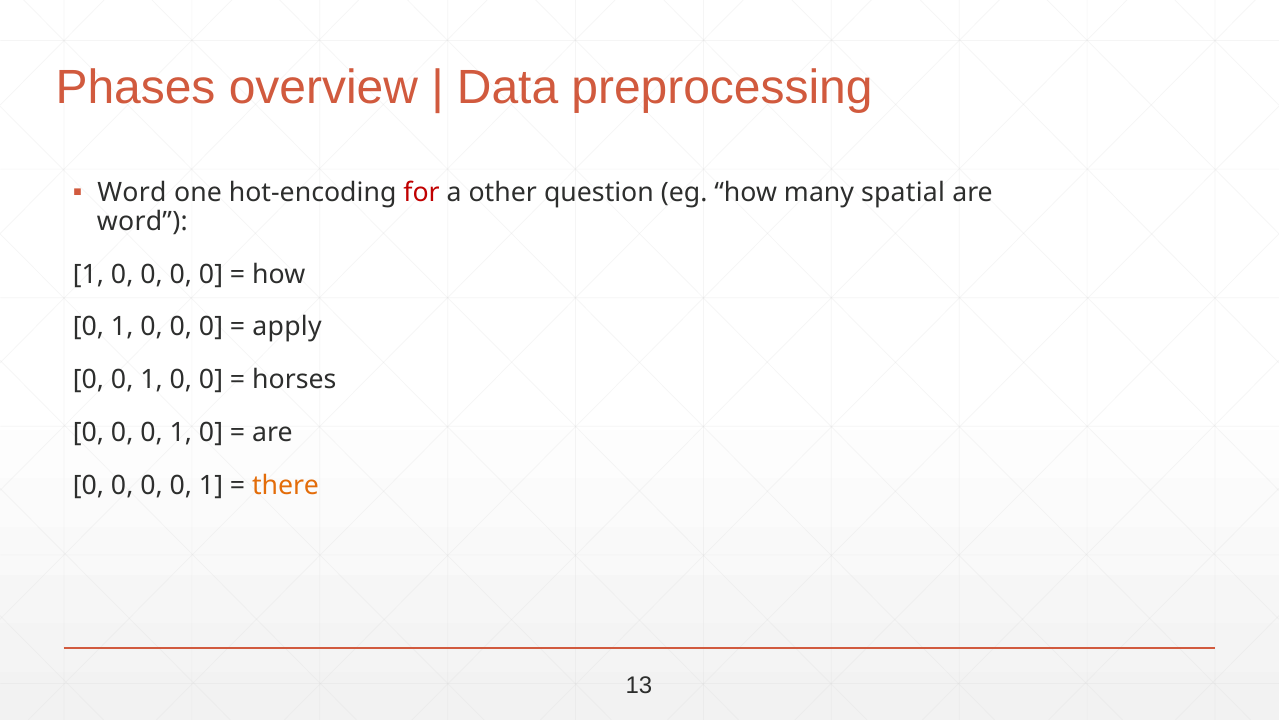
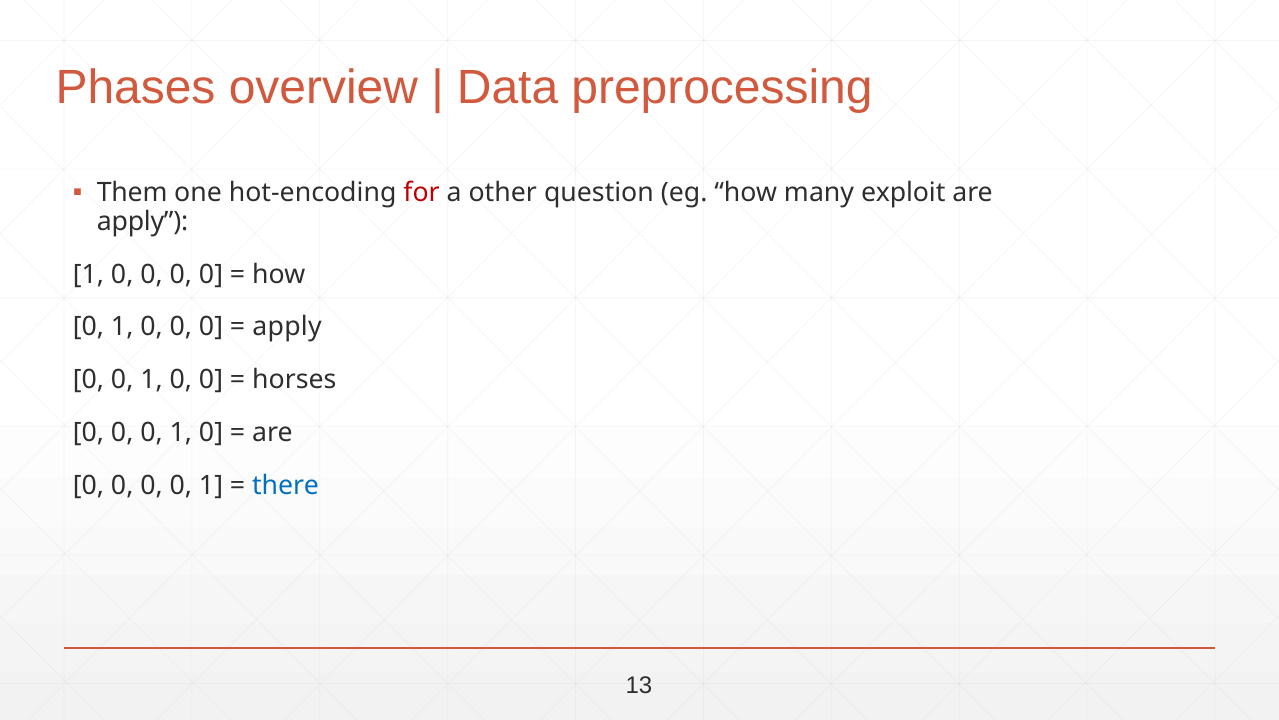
Word: Word -> Them (132, 192)
spatial: spatial -> exploit (903, 192)
word: word -> apply (143, 221)
there colour: orange -> blue (286, 485)
